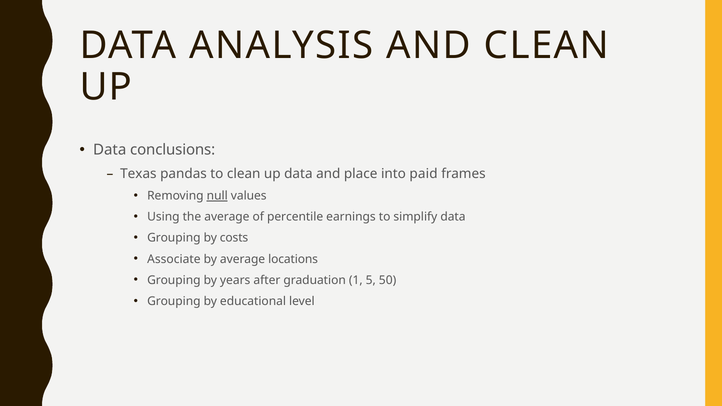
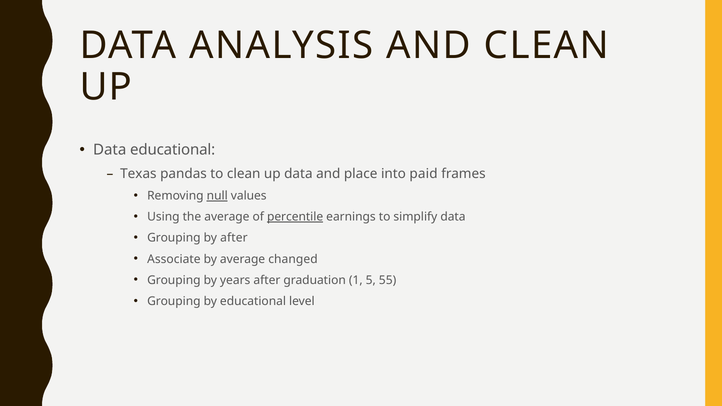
Data conclusions: conclusions -> educational (173, 150)
percentile underline: none -> present (295, 217)
by costs: costs -> after (234, 238)
locations: locations -> changed (293, 259)
50: 50 -> 55 (388, 280)
